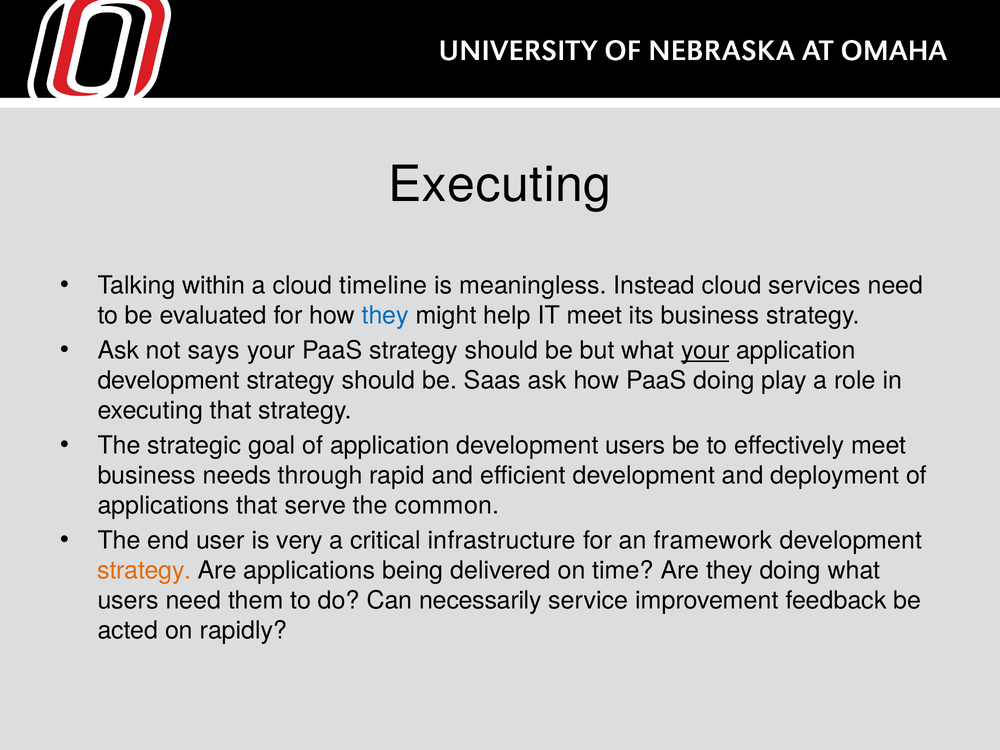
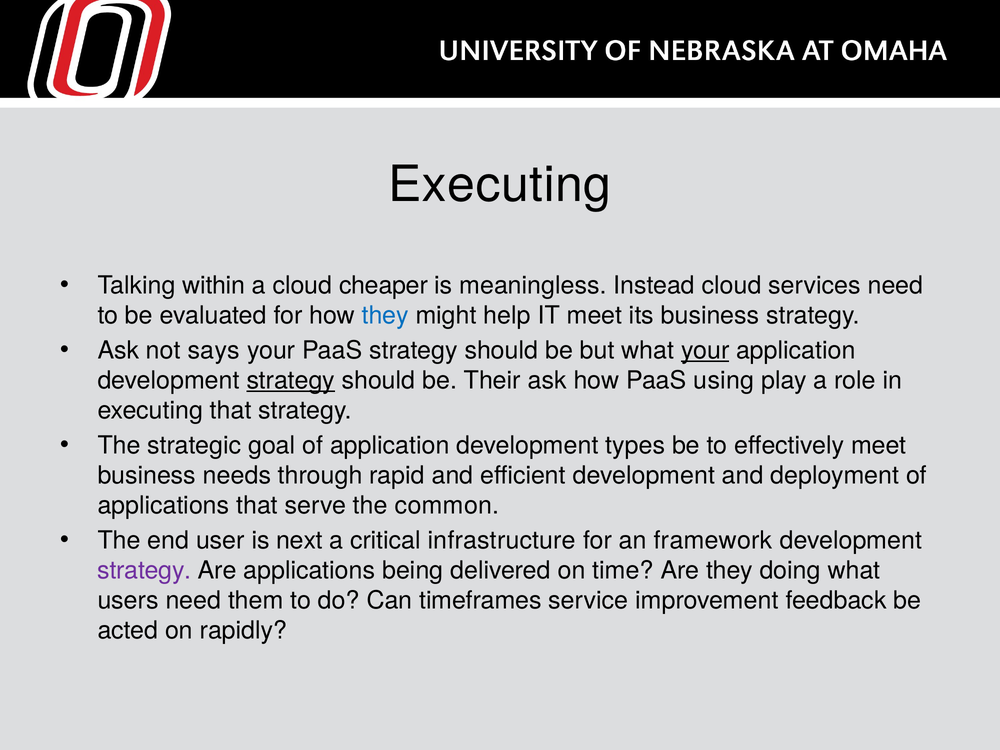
timeline: timeline -> cheaper (384, 285)
strategy underline: none -> present (291, 380)
Saas: Saas -> Their (492, 380)
PaaS doing: doing -> using (724, 380)
development users: users -> types (635, 445)
very: very -> next (300, 540)
strategy colour: orange -> purple (144, 570)
necessarily: necessarily -> timeframes (480, 600)
